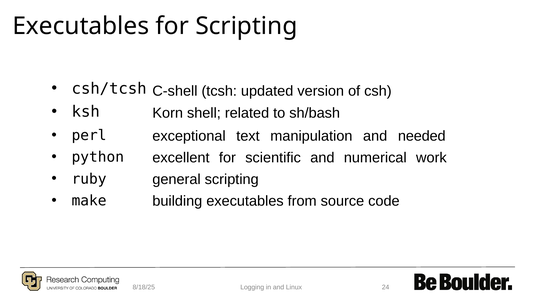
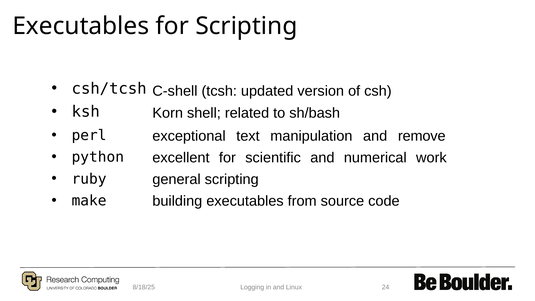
needed: needed -> remove (422, 136)
